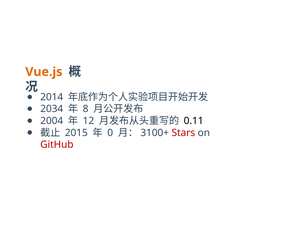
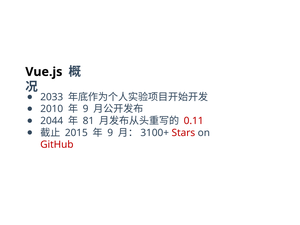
Vue.js colour: orange -> black (44, 72)
2014: 2014 -> 2033 (52, 97)
2034: 2034 -> 2010 (52, 109)
8: 8 -> 9 (86, 109)
2004: 2004 -> 2044 (52, 121)
12: 12 -> 81 (88, 121)
0.11 colour: black -> red (194, 121)
0: 0 -> 9 (110, 133)
